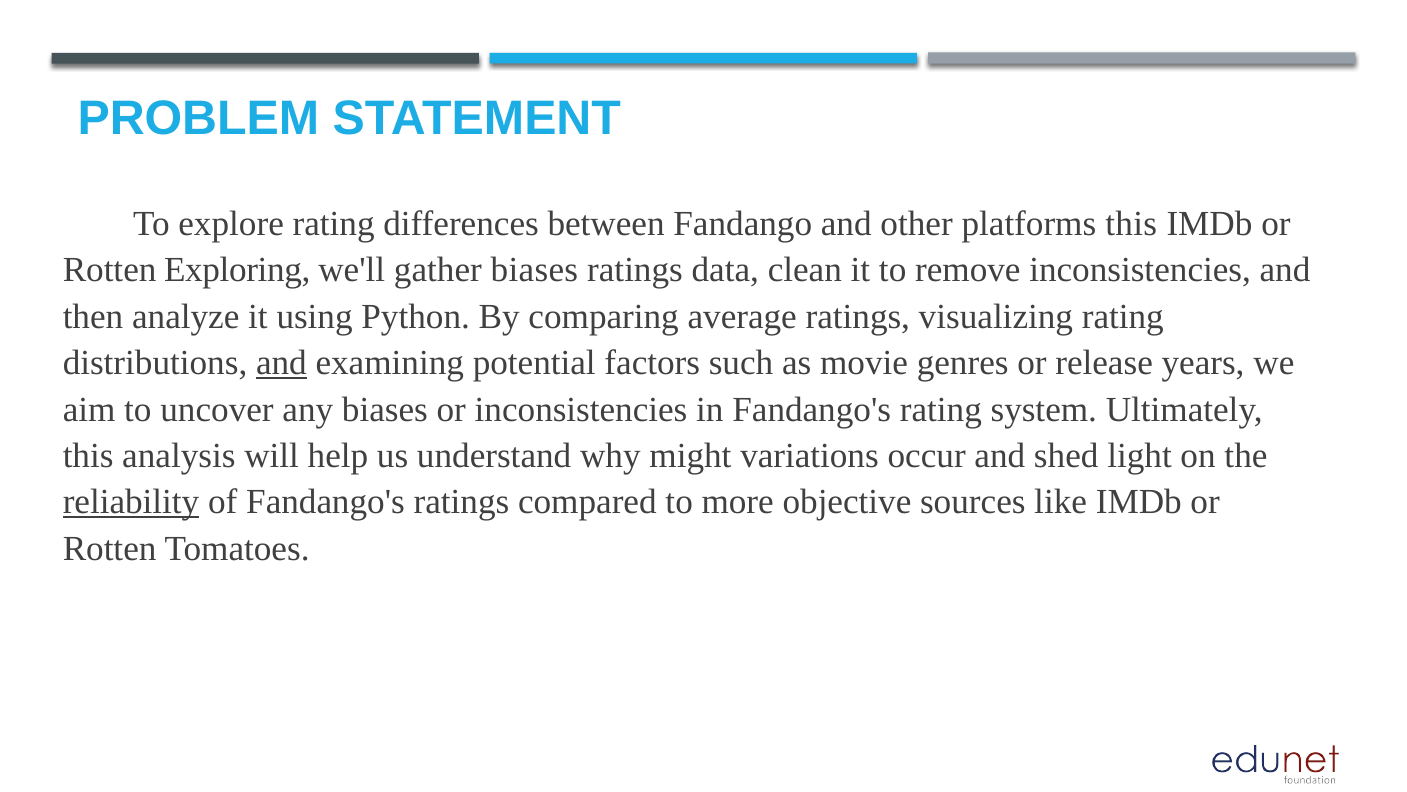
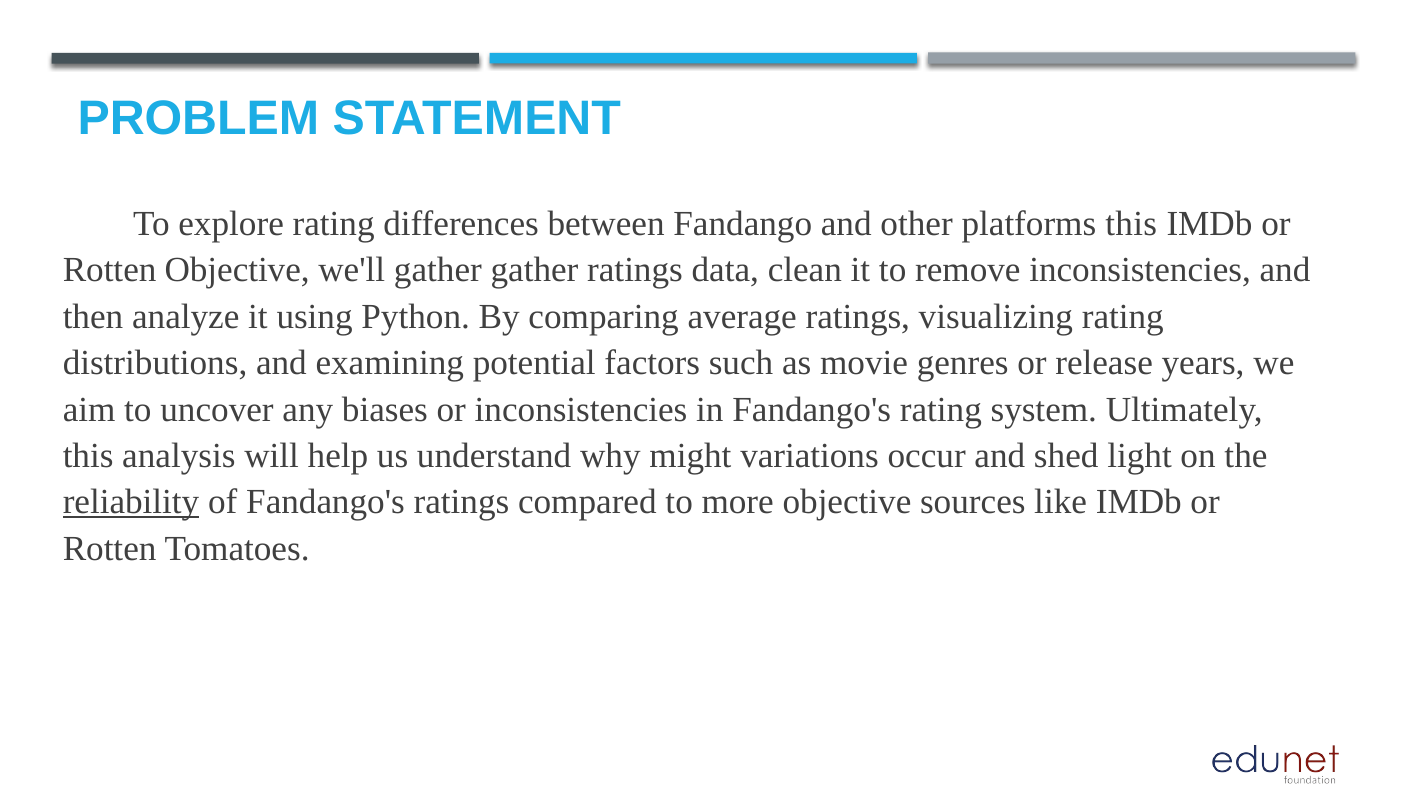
Rotten Exploring: Exploring -> Objective (237, 270)
gather biases: biases -> gather (535, 270)
and underline: present -> none (281, 363)
